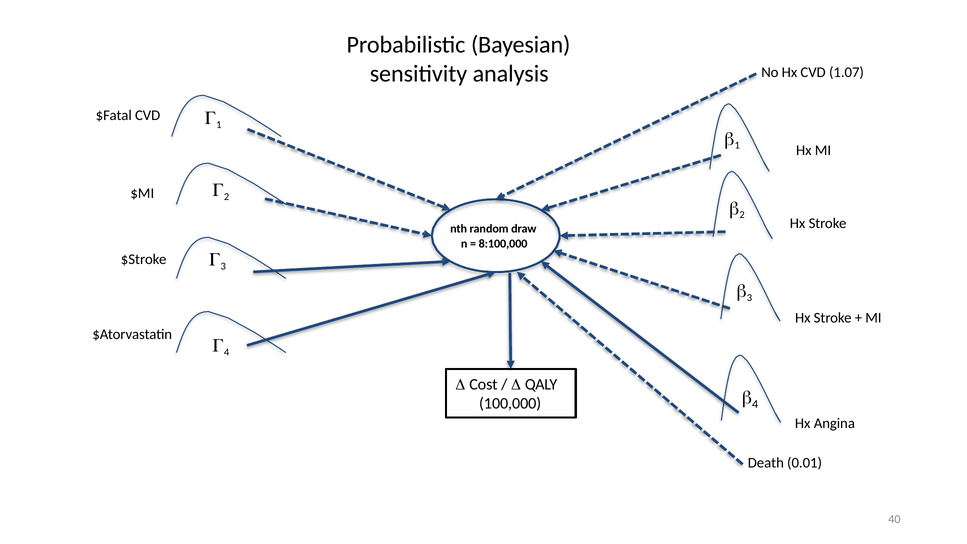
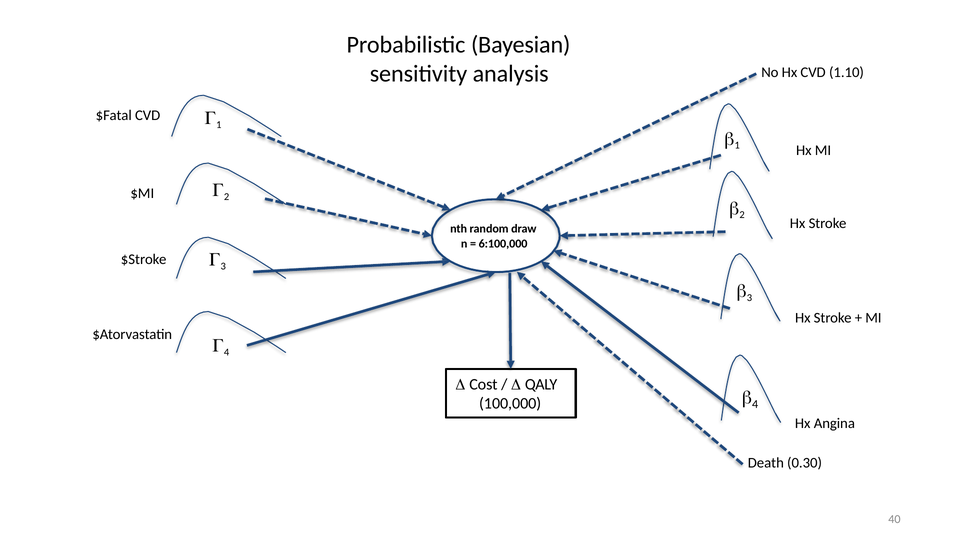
1.07: 1.07 -> 1.10 (846, 72)
8:100,000: 8:100,000 -> 6:100,000 (503, 244)
0.01: 0.01 -> 0.30 (805, 463)
